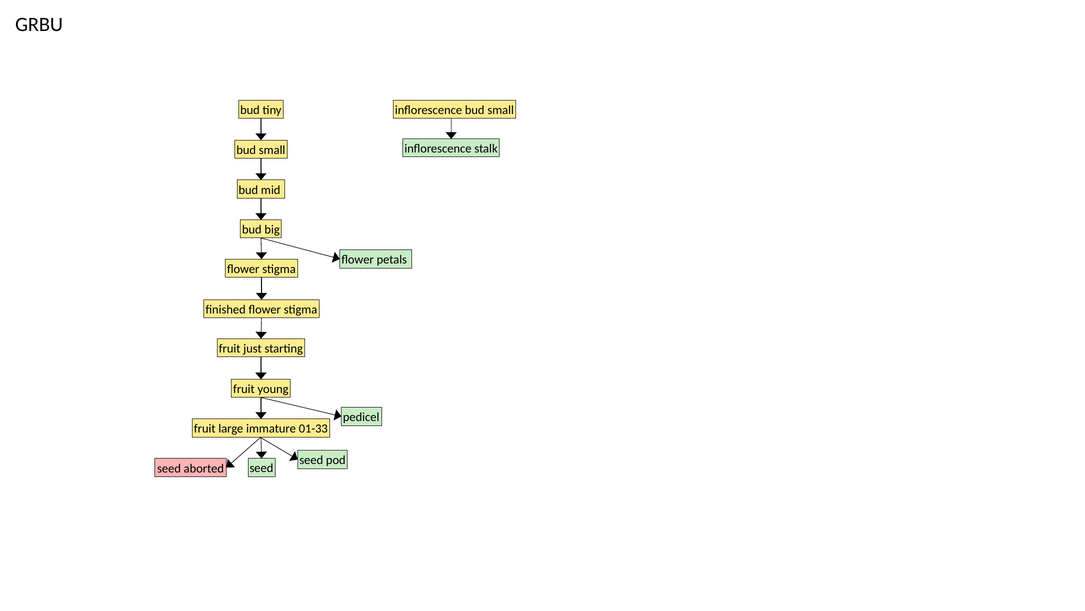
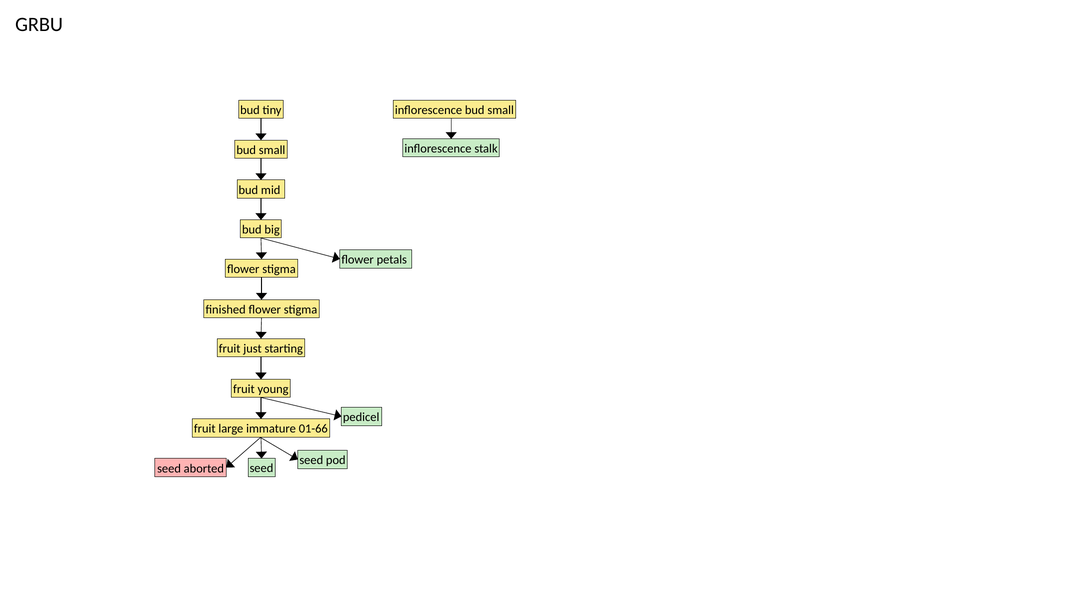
01-33: 01-33 -> 01-66 (313, 428)
